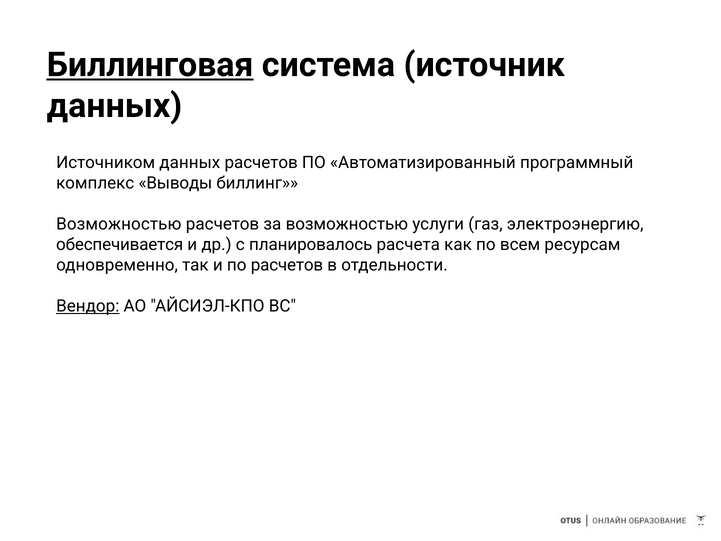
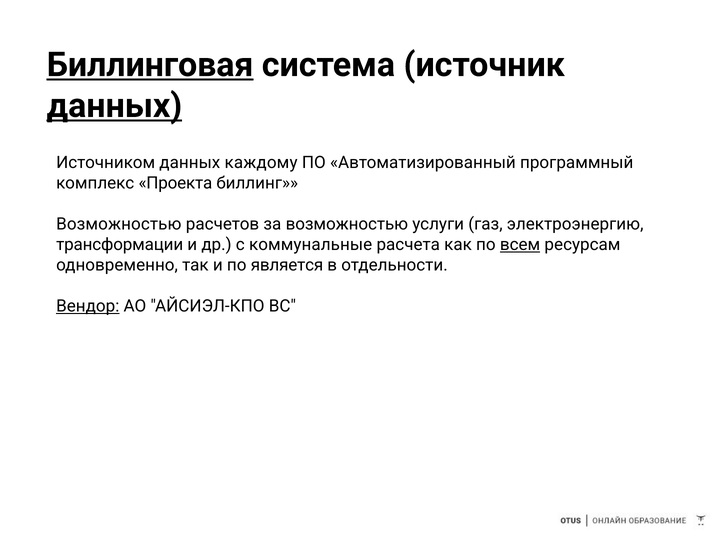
данных underline: none -> present (114, 106)
данных расчетов: расчетов -> каждому (261, 163)
Выводы: Выводы -> Проекта (175, 183)
обеспечивается: обеспечивается -> трансформации (120, 244)
планировалось: планировалось -> коммунальные (311, 244)
всем underline: none -> present (520, 244)
по расчетов: расчетов -> является (287, 265)
